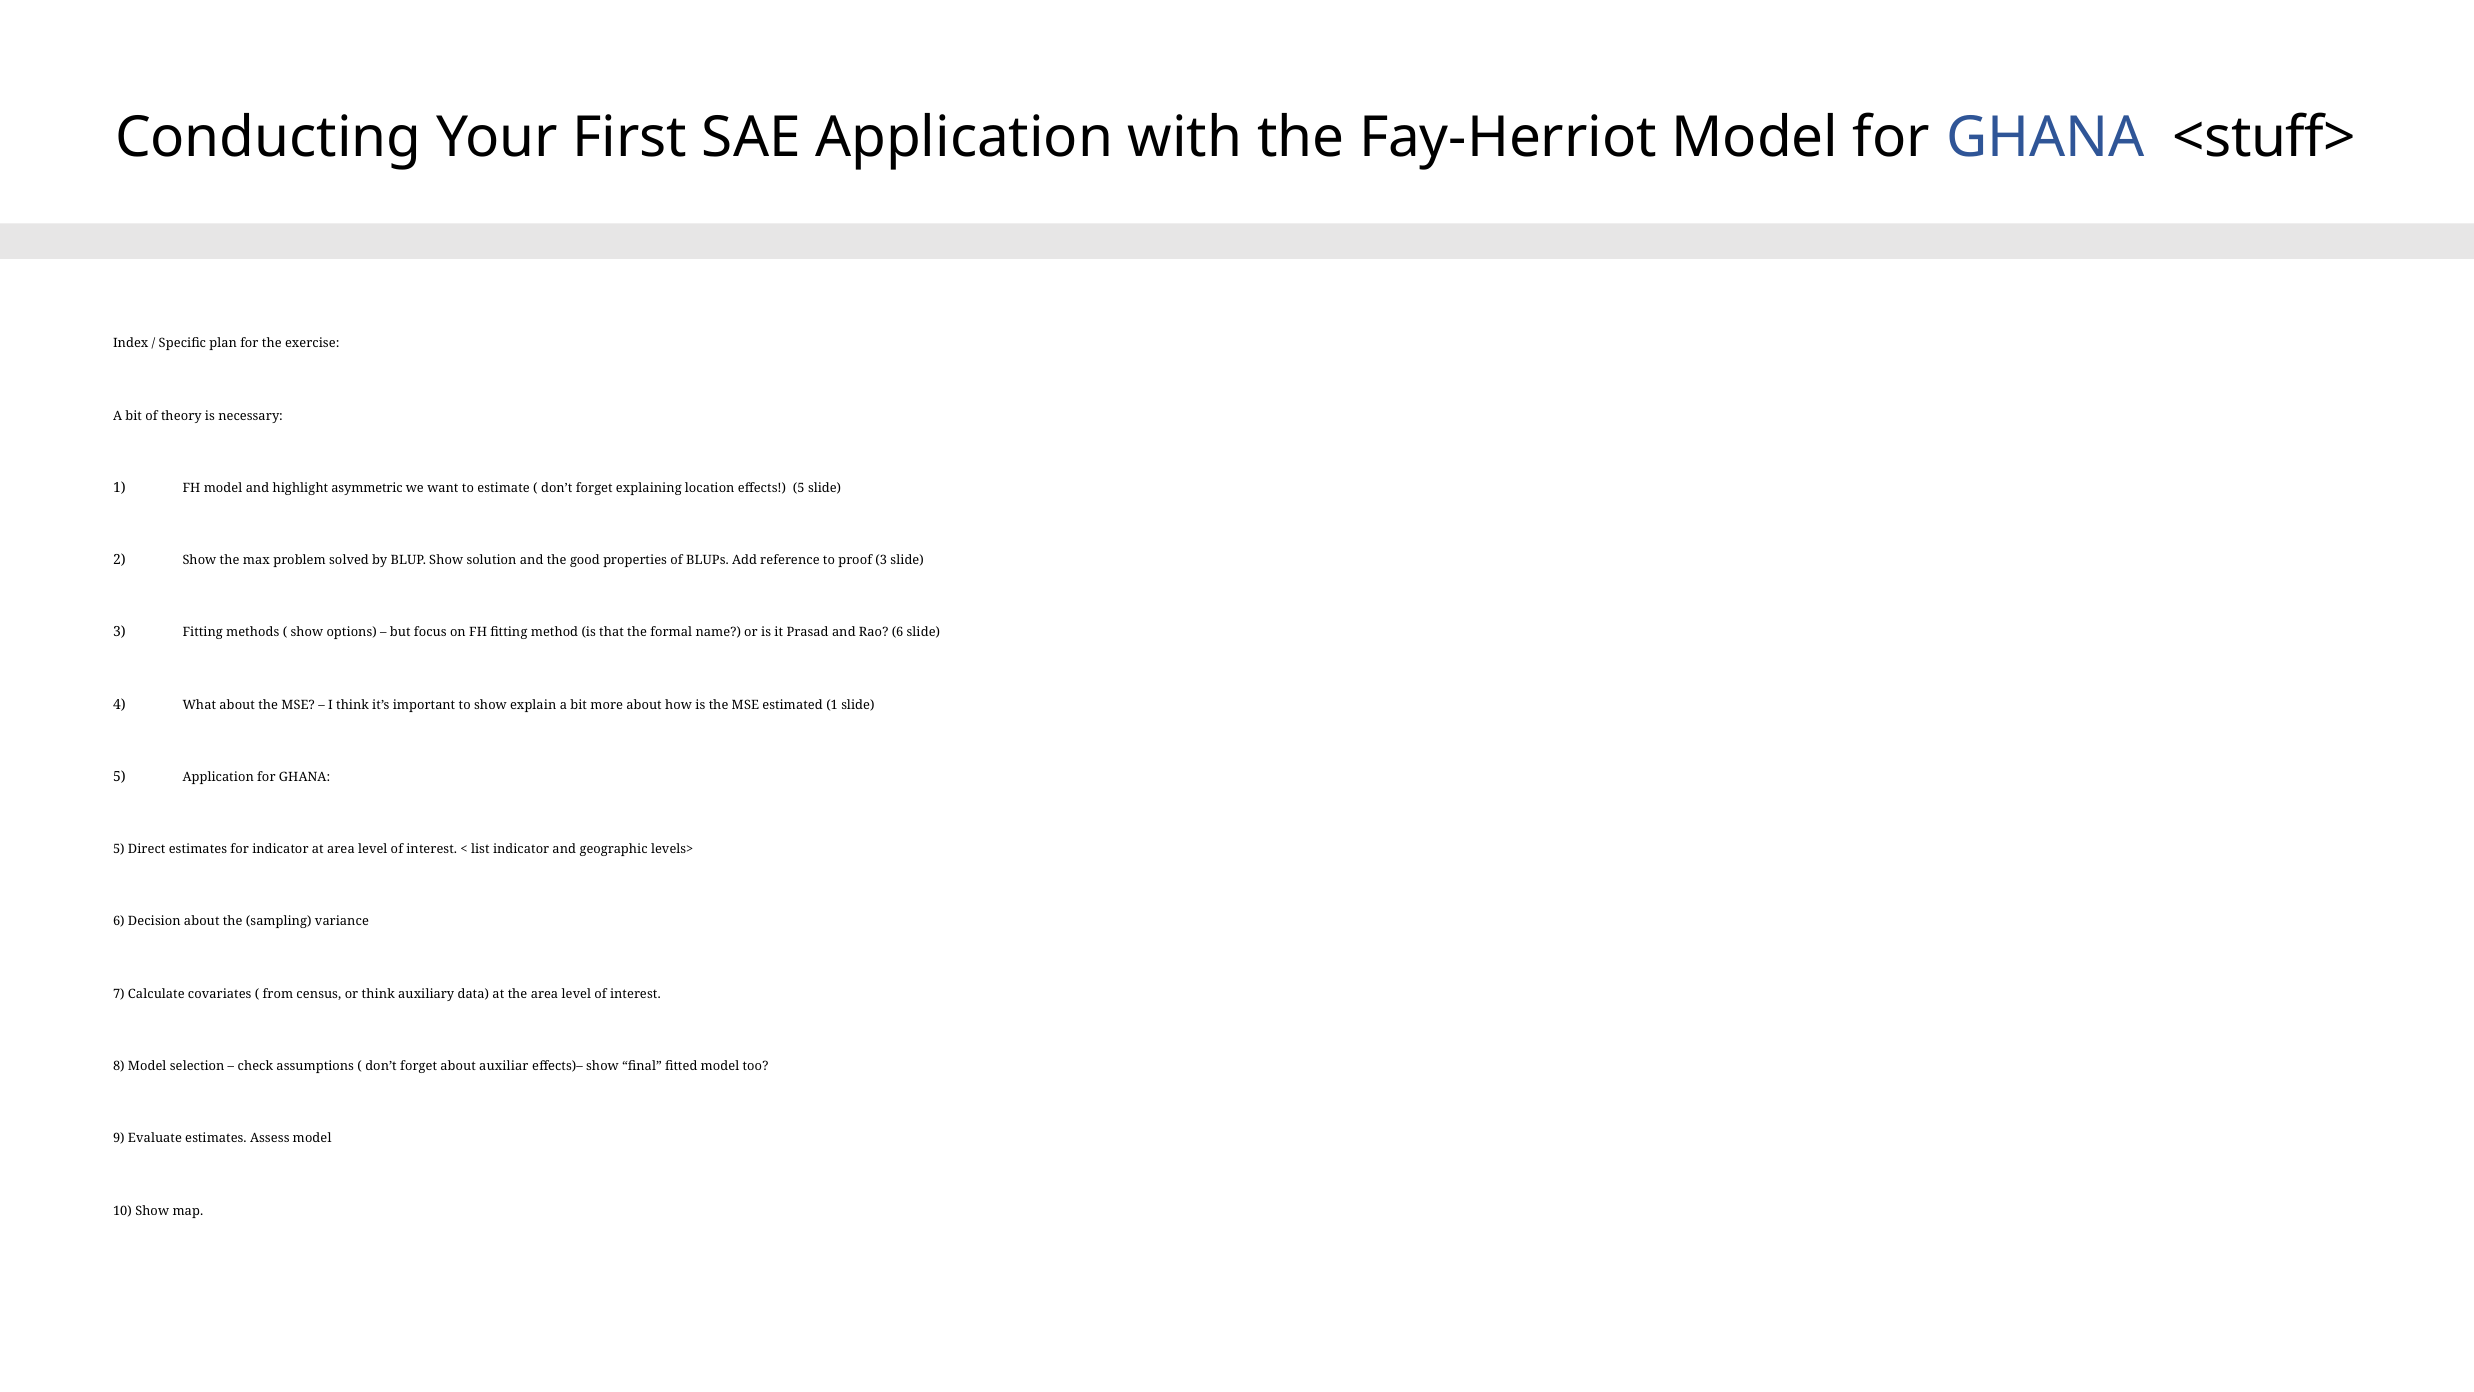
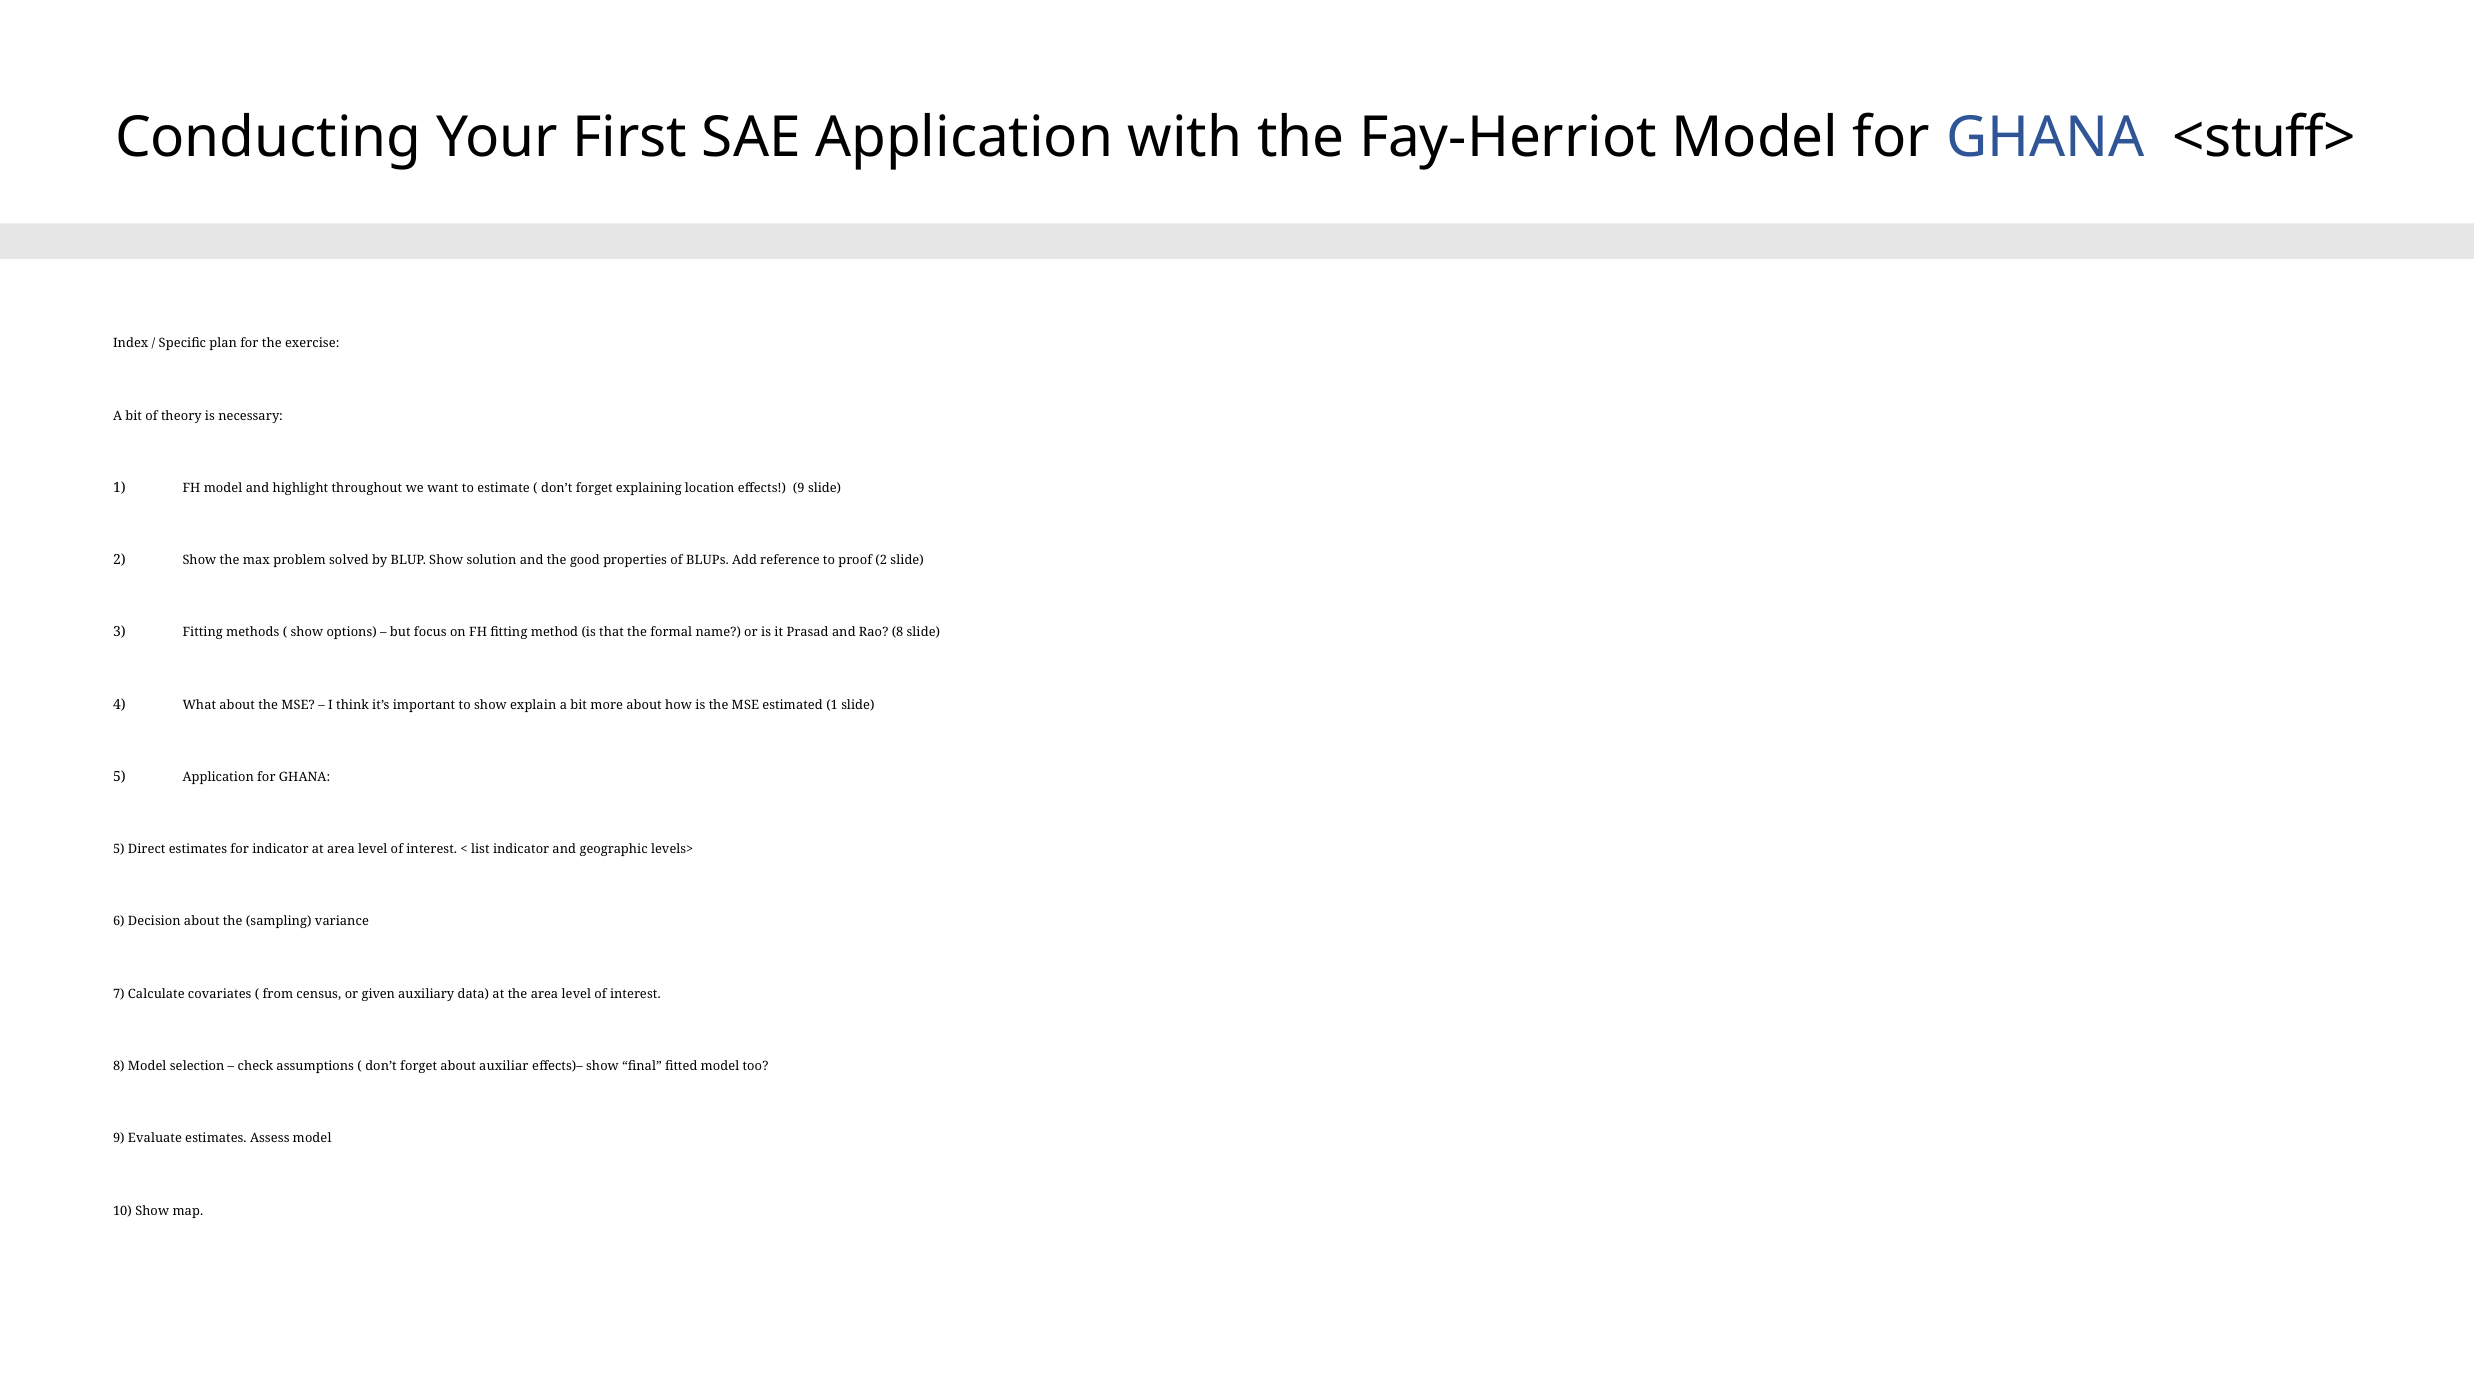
asymmetric: asymmetric -> throughout (367, 488)
effects 5: 5 -> 9 (799, 488)
proof 3: 3 -> 2 (881, 560)
Rao 6: 6 -> 8 (898, 632)
or think: think -> given (378, 994)
